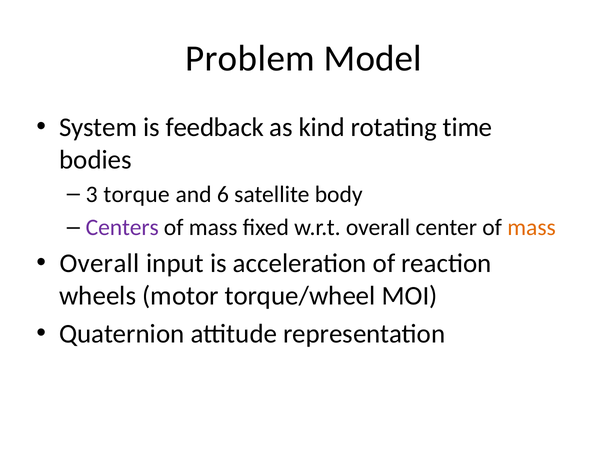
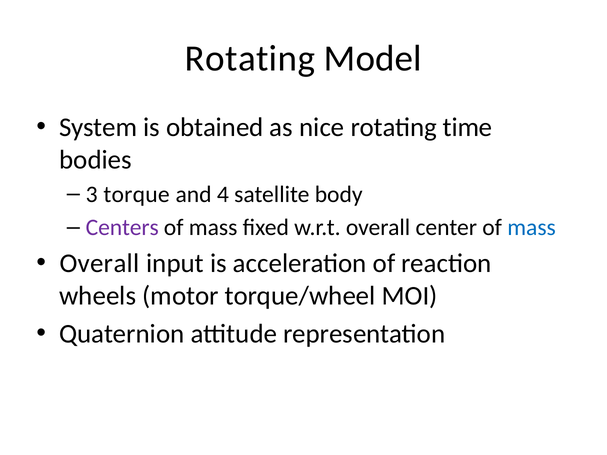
Problem: Problem -> Rotating (250, 59)
feedback: feedback -> obtained (215, 127)
kind: kind -> nice (322, 127)
6: 6 -> 4 (223, 195)
mass colour: orange -> blue (532, 228)
